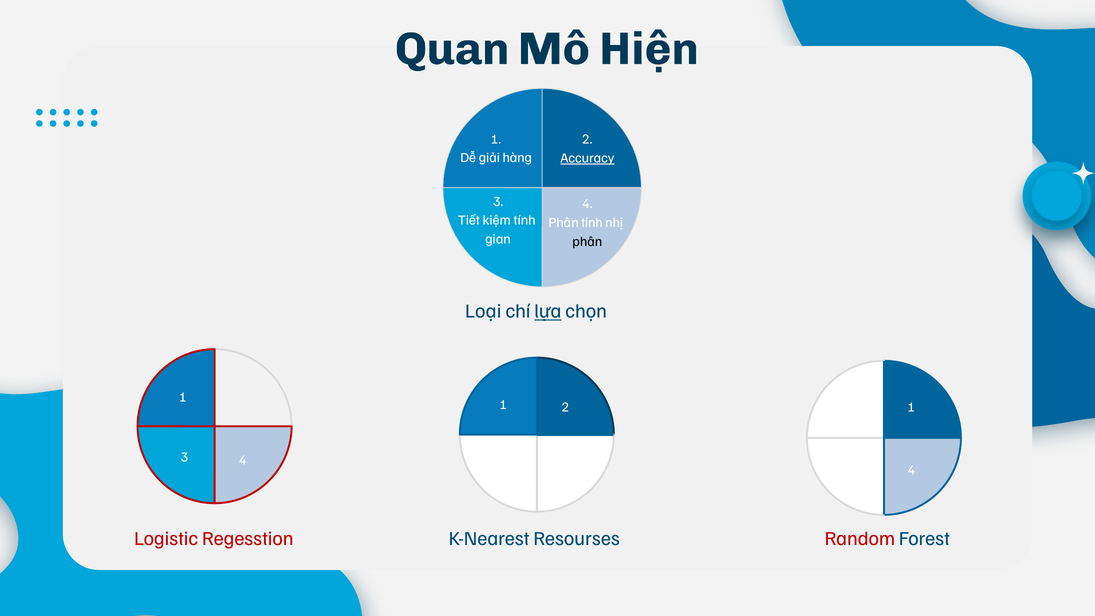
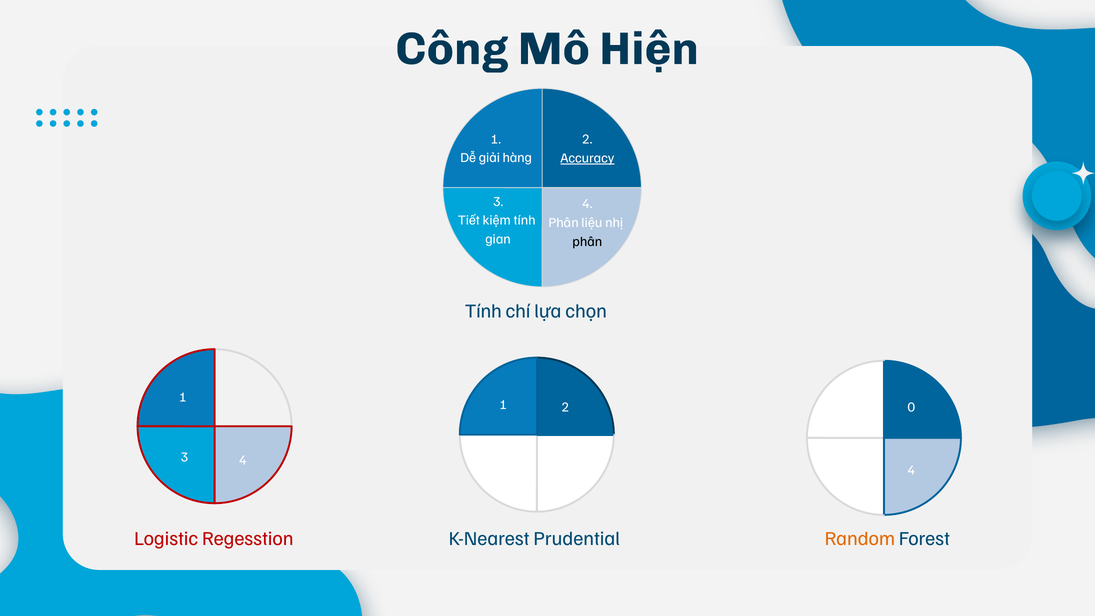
Quan: Quan -> Công (452, 49)
Phân tính: tính -> liệu (592, 223)
Loại: Loại -> Tính (483, 311)
lựa underline: present -> none (548, 311)
2 1: 1 -> 0 (911, 407)
Resourses: Resourses -> Prudential (577, 539)
Random colour: red -> orange (860, 539)
